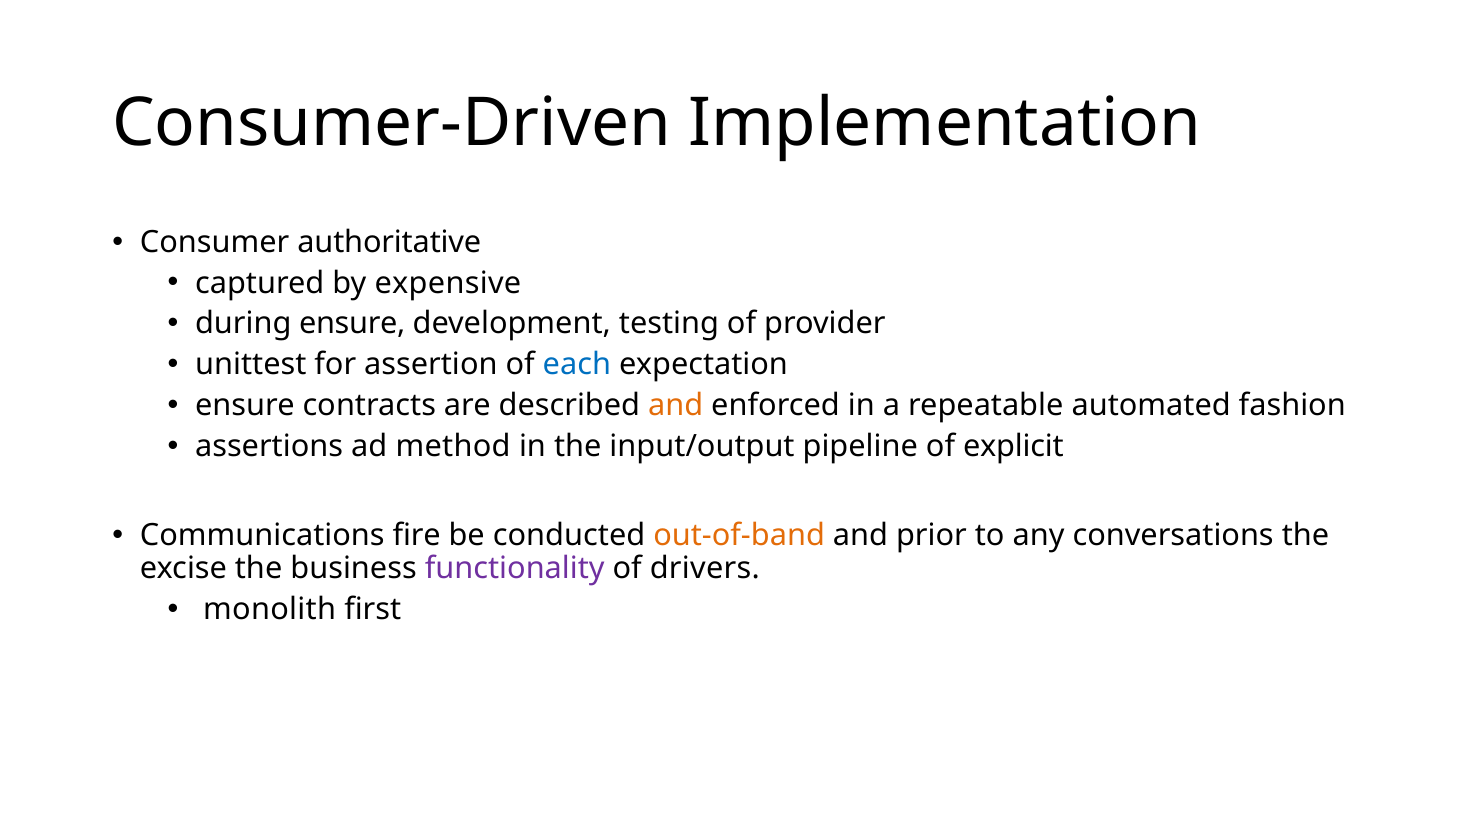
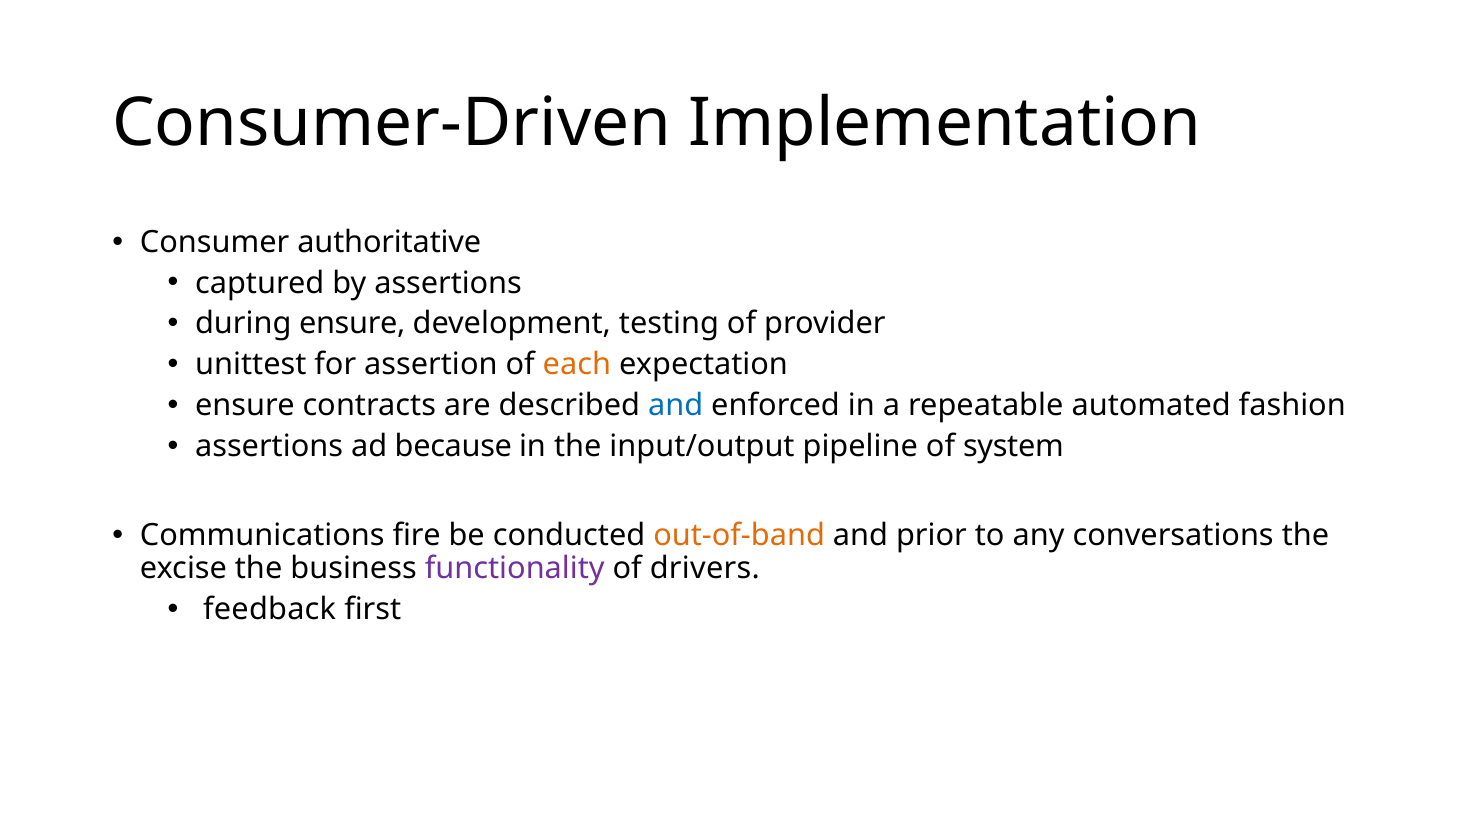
by expensive: expensive -> assertions (448, 283)
each colour: blue -> orange (577, 365)
and colour: orange -> blue (676, 406)
method: method -> because (453, 446)
explicit: explicit -> system (1013, 446)
monolith: monolith -> feedback (270, 610)
